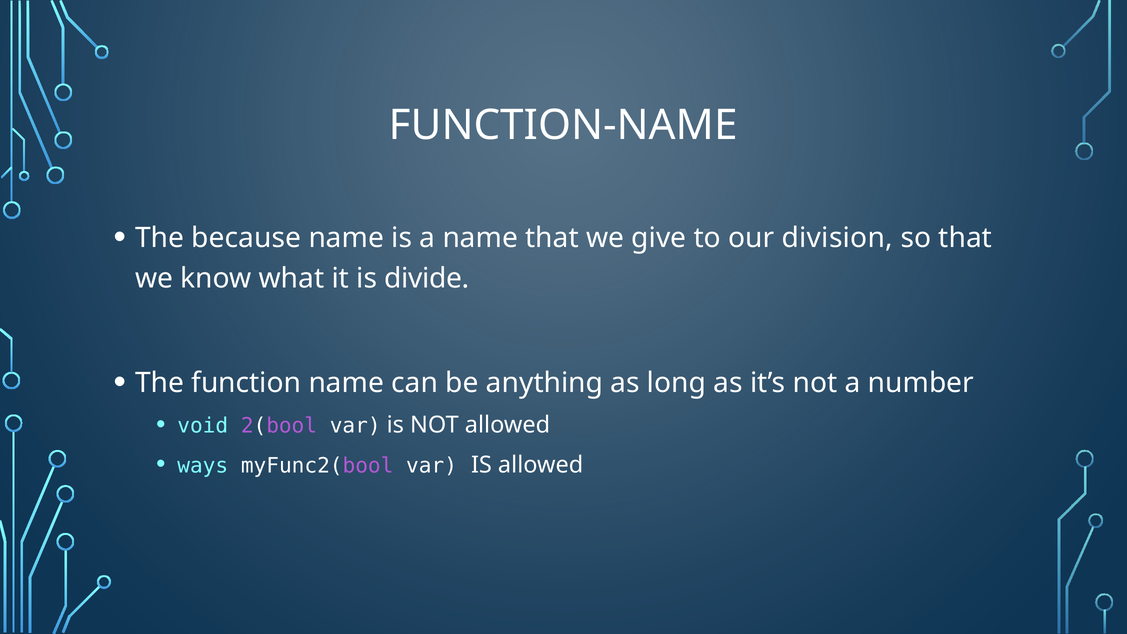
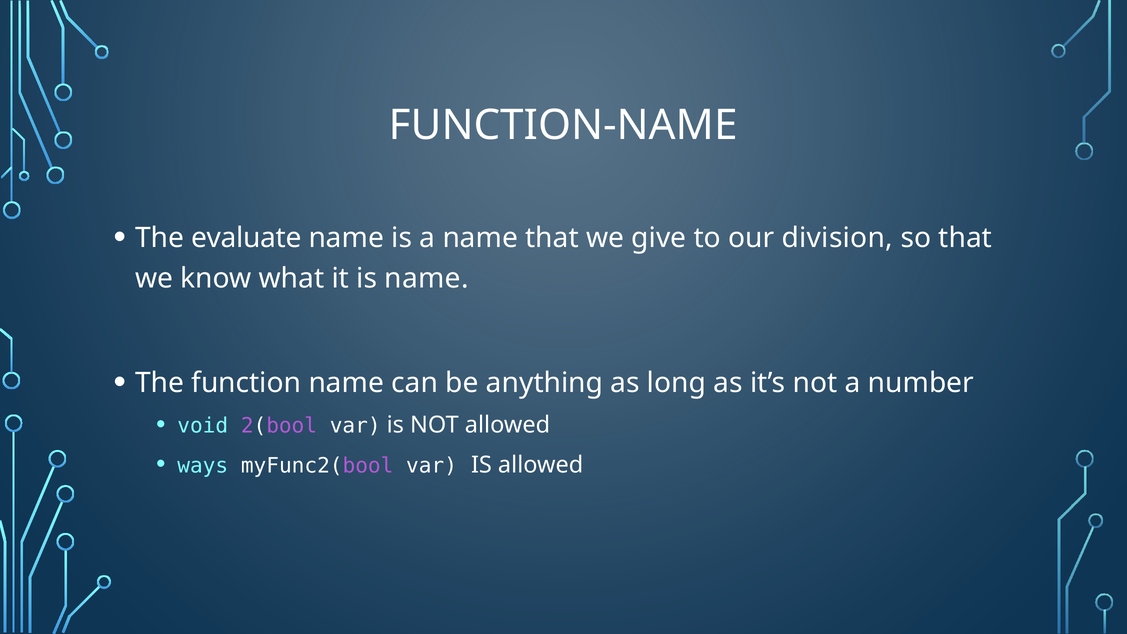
because: because -> evaluate (246, 238)
is divide: divide -> name (427, 278)
